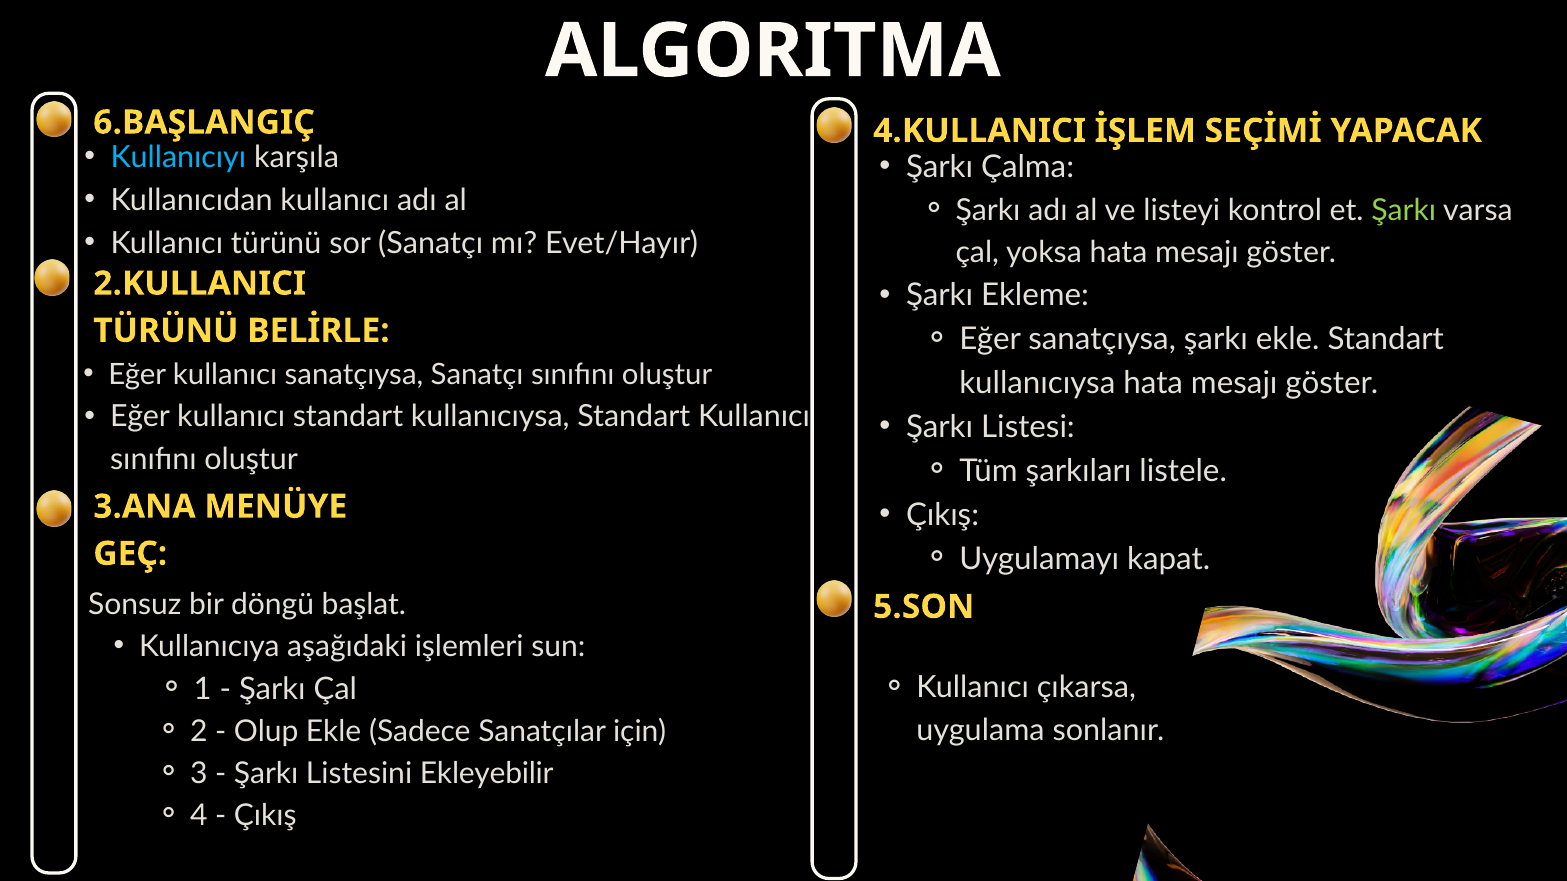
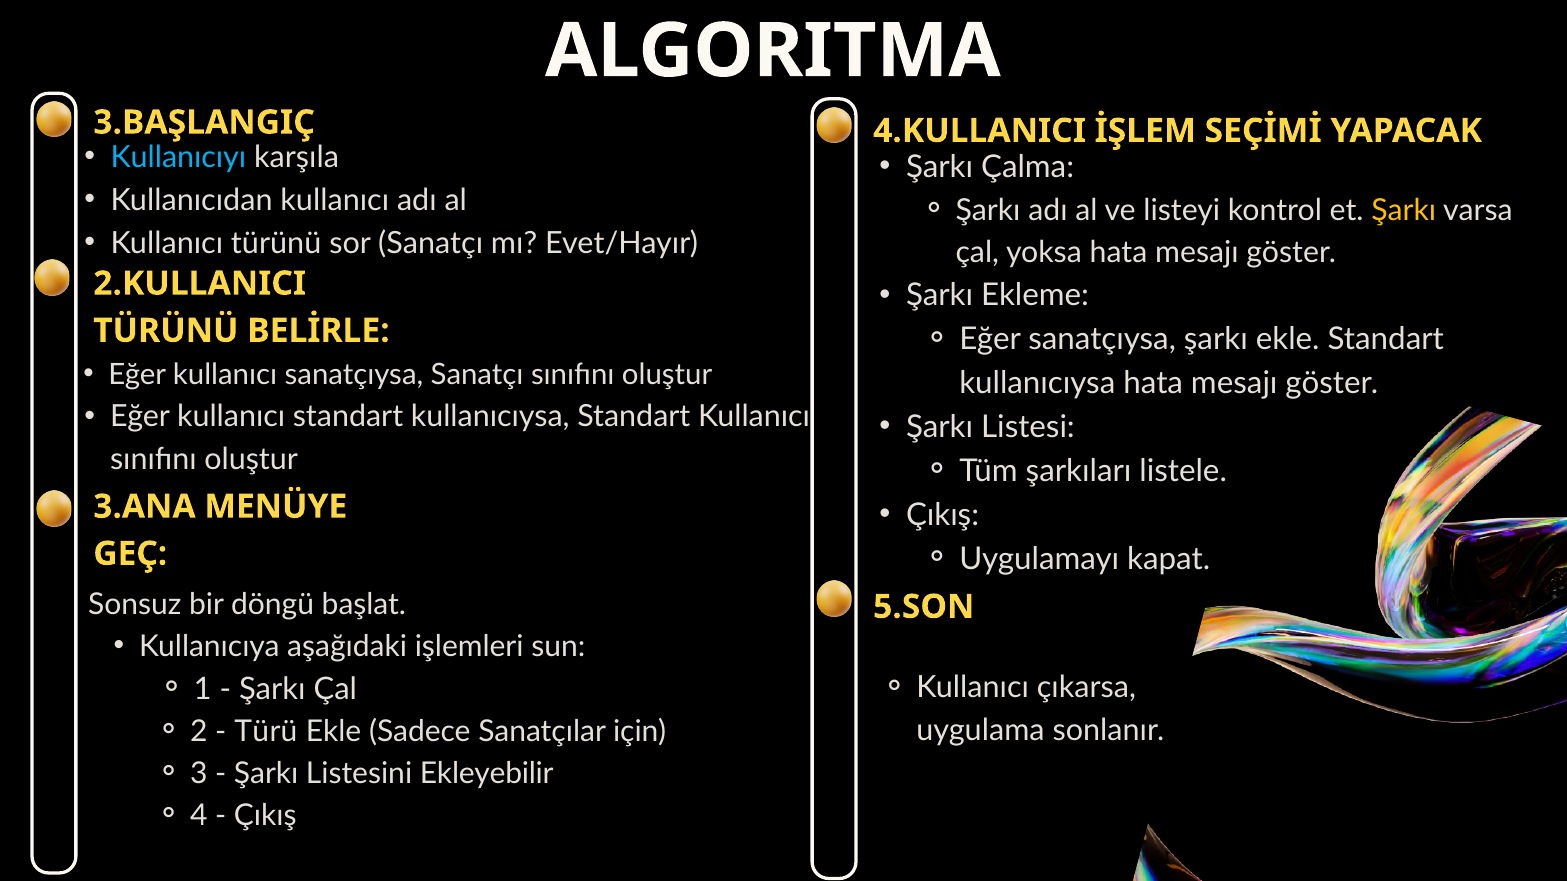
6.BAŞLANGIÇ: 6.BAŞLANGIÇ -> 3.BAŞLANGIÇ (204, 122)
Şarkı colour: light green -> yellow (1404, 210)
Olup: Olup -> Türü (266, 732)
